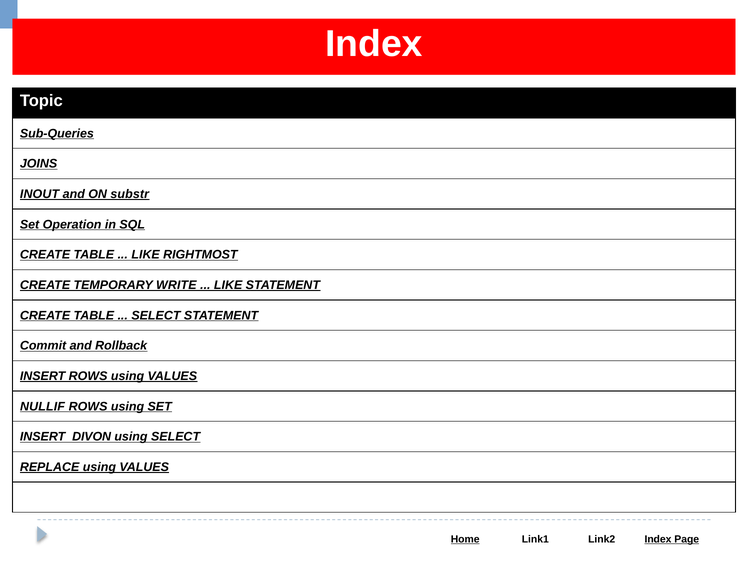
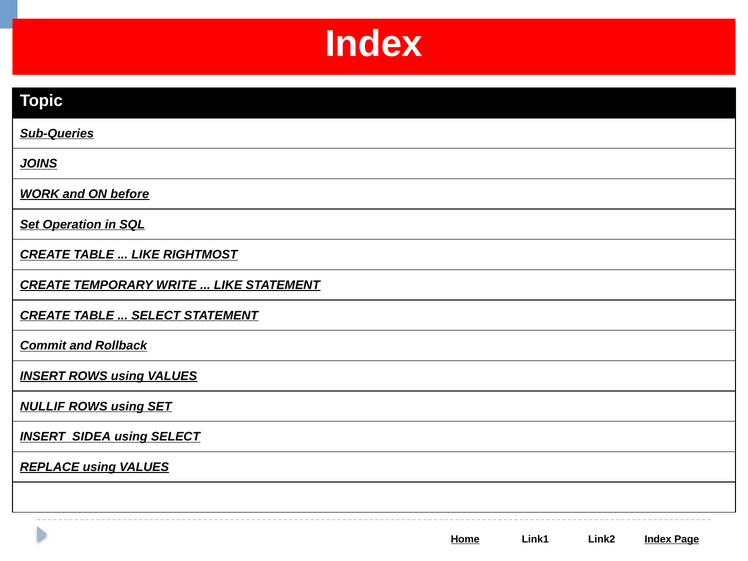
INOUT: INOUT -> WORK (40, 194)
substr: substr -> before (130, 194)
DIVON: DIVON -> SIDEA (91, 437)
